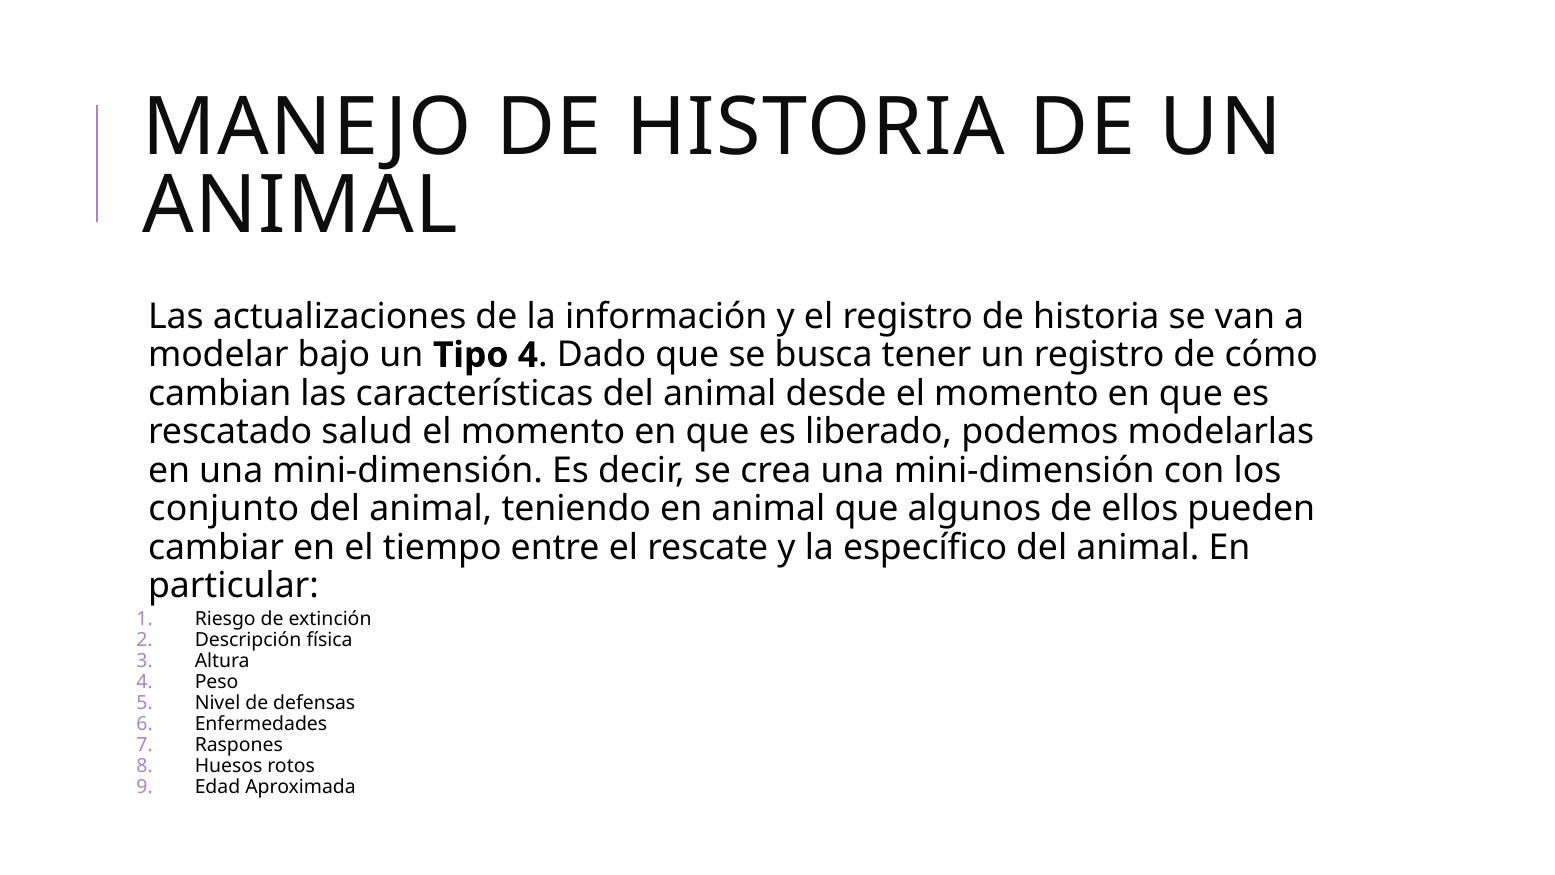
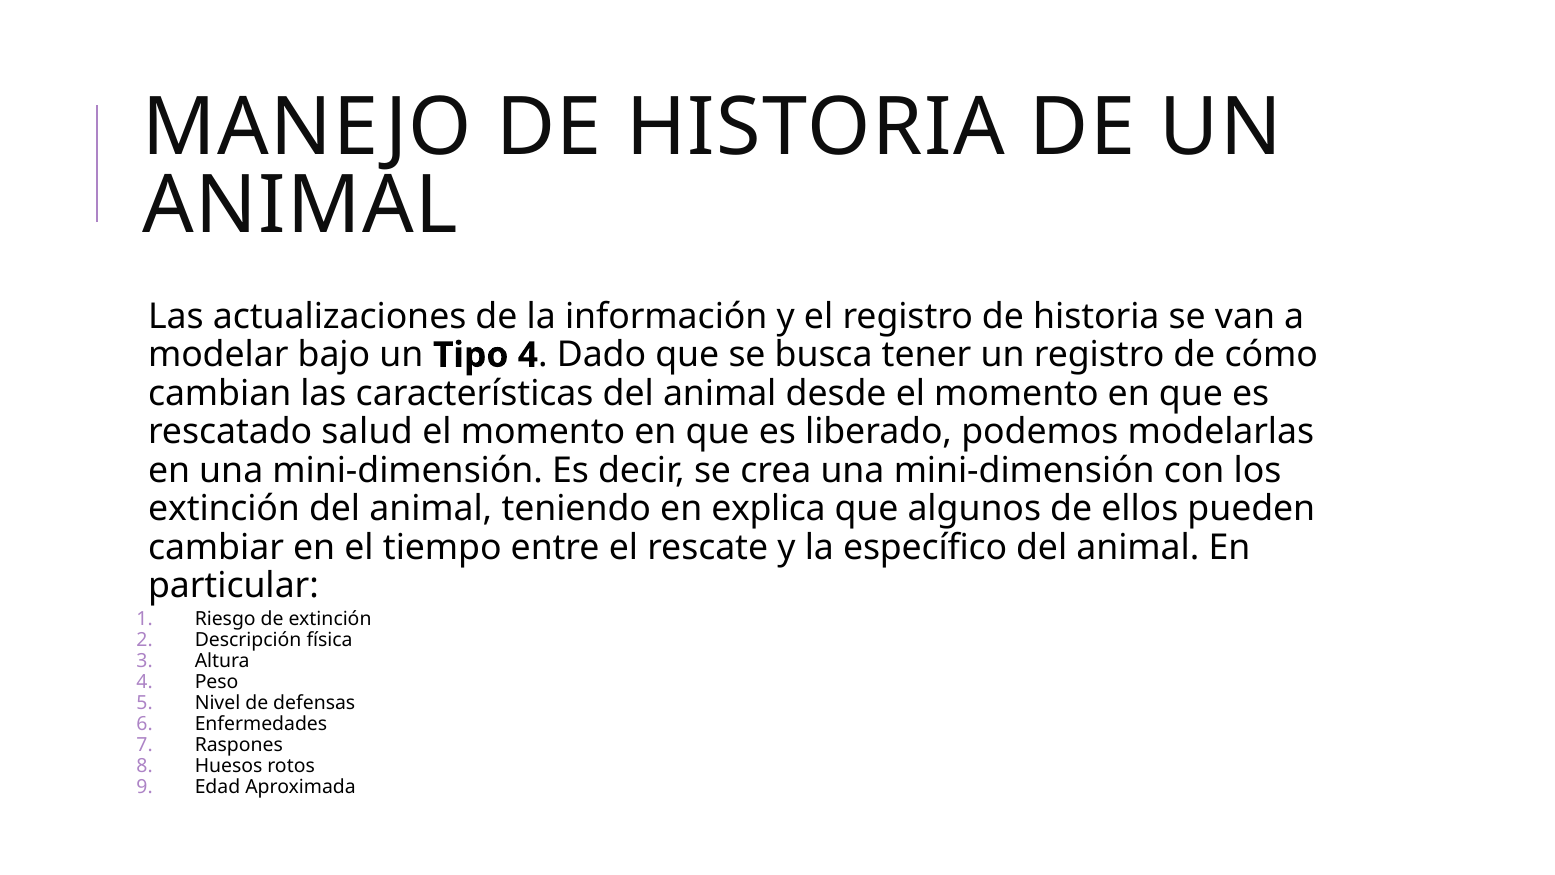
conjunto: conjunto -> extinción (224, 509)
en animal: animal -> explica (769, 509)
